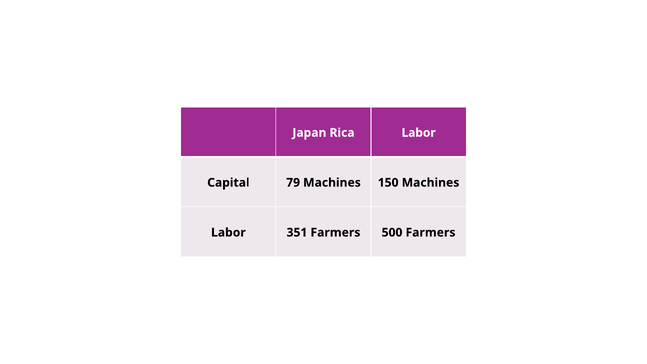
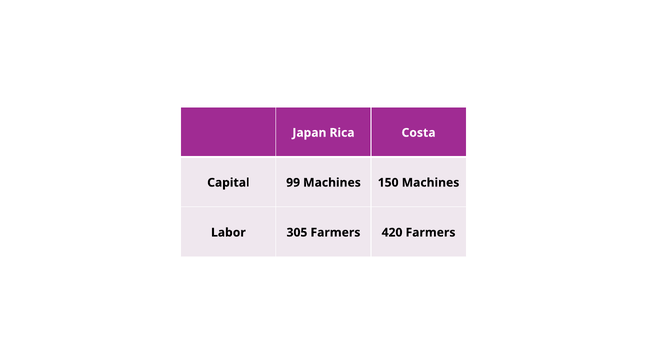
Rica Labor: Labor -> Costa (419, 133)
79: 79 -> 99 (293, 183)
351: 351 -> 305 (297, 232)
500: 500 -> 420 (392, 232)
